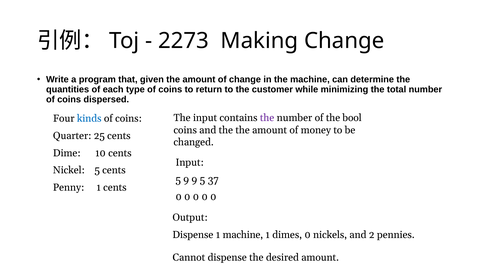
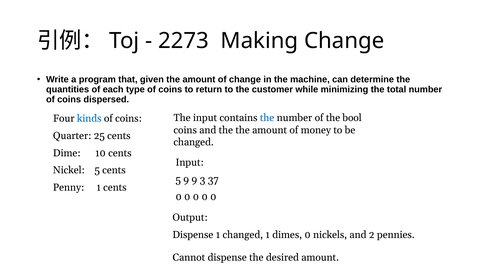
the colour: purple -> blue (267, 118)
9 5: 5 -> 3 (202, 179)
1 machine: machine -> changed (243, 234)
